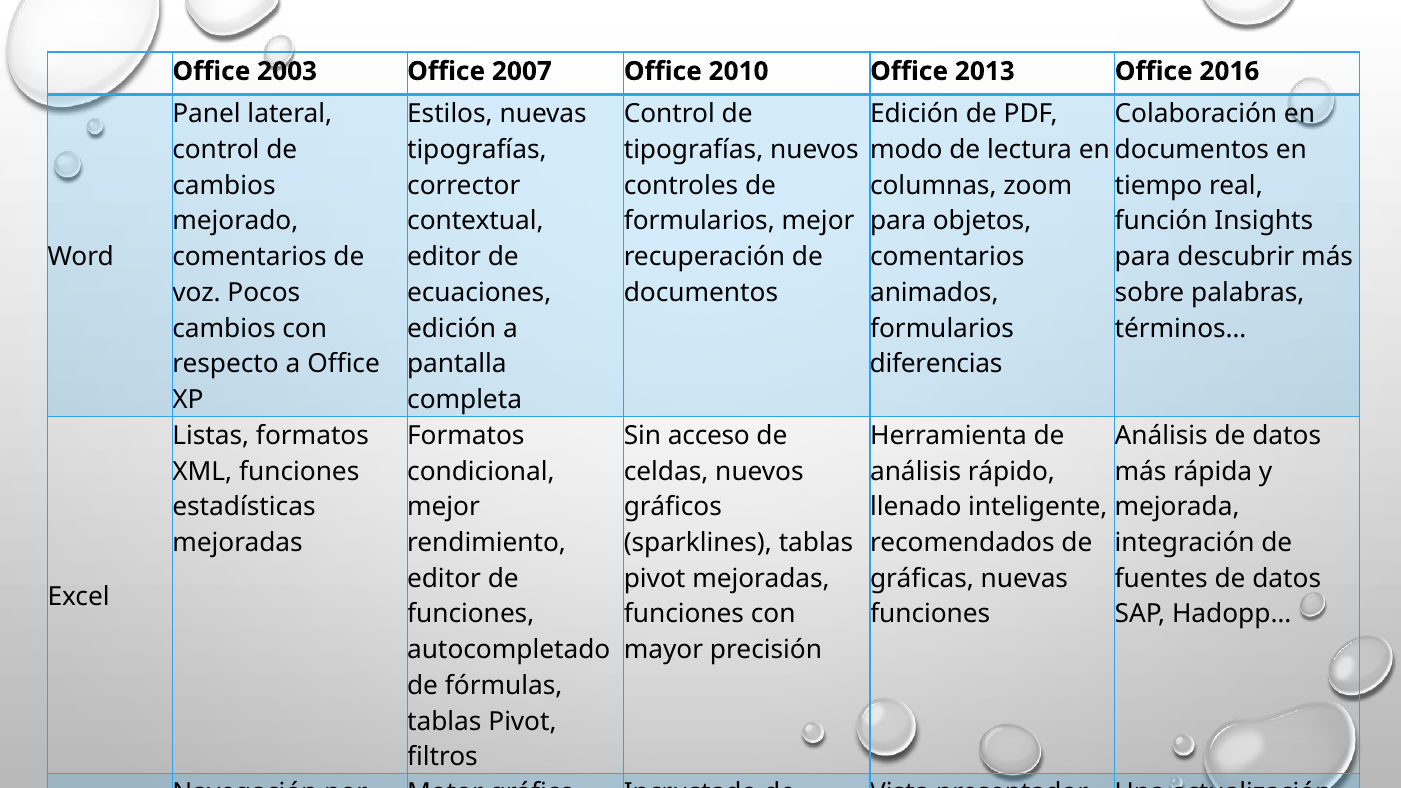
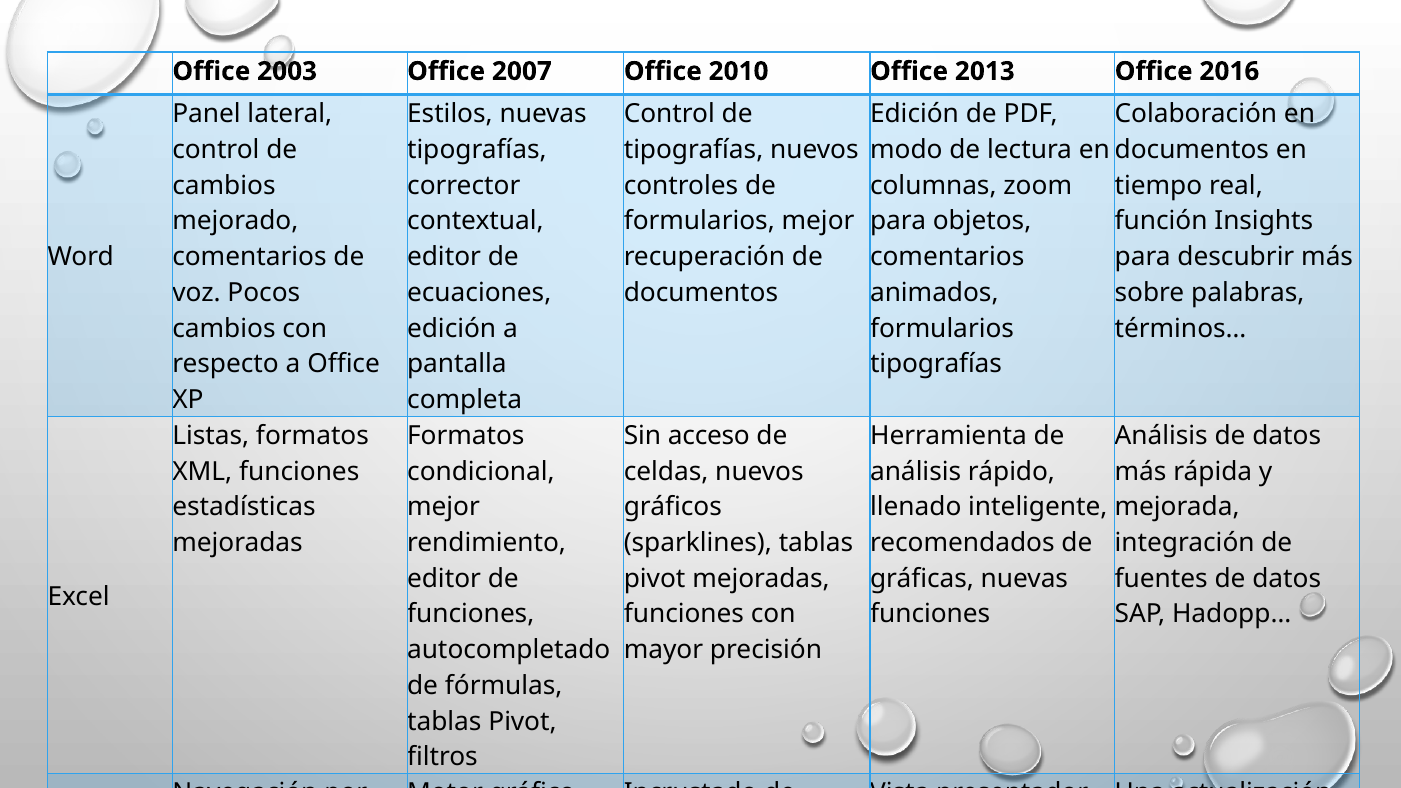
diferencias: diferencias -> tipografías (936, 364)
